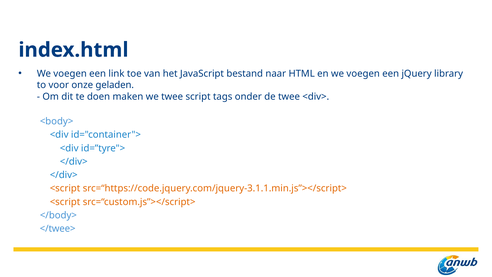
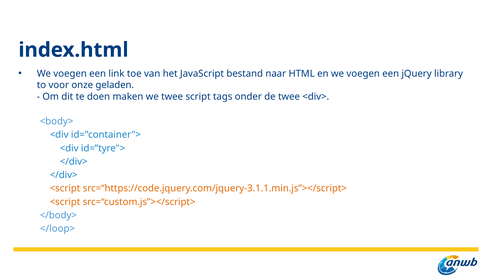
</twee>: </twee> -> </loop> (58, 229)
